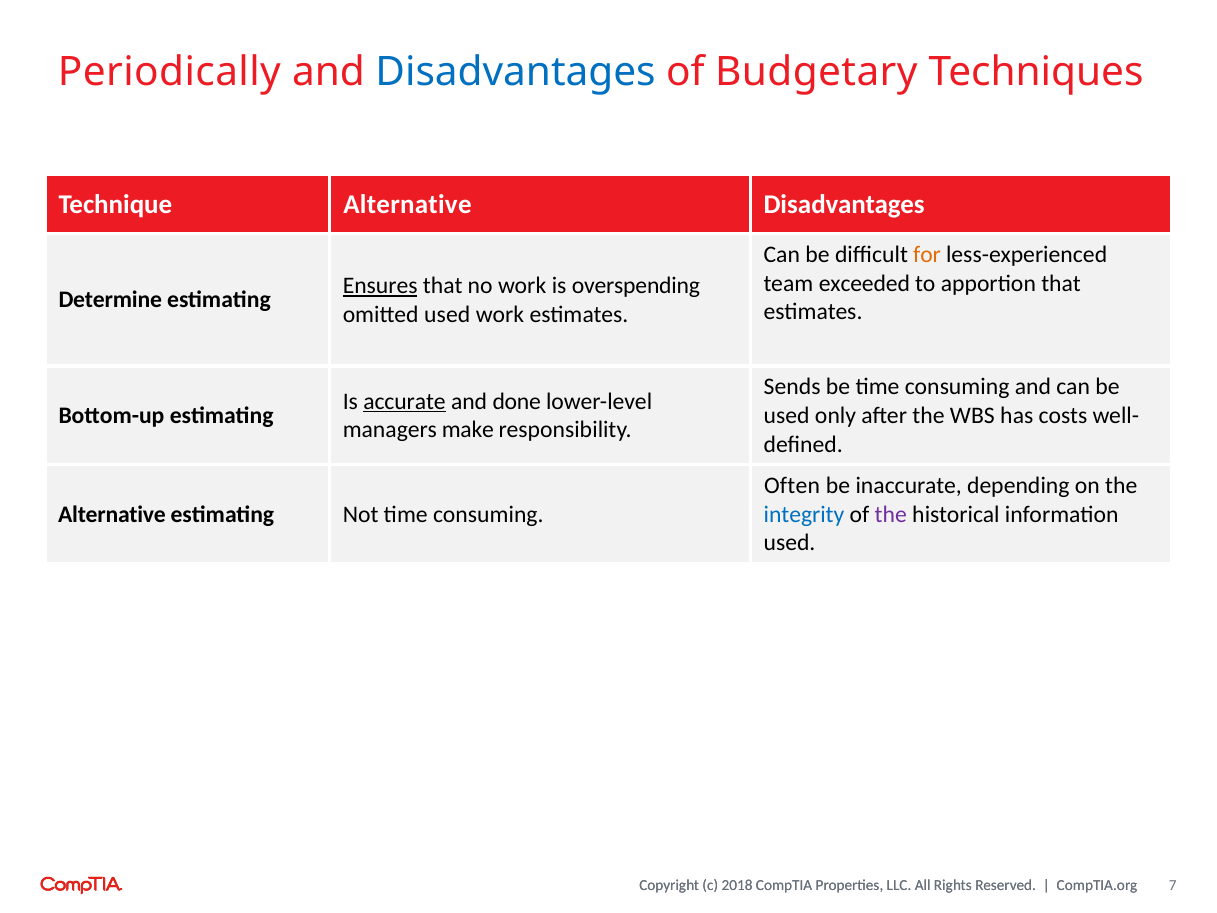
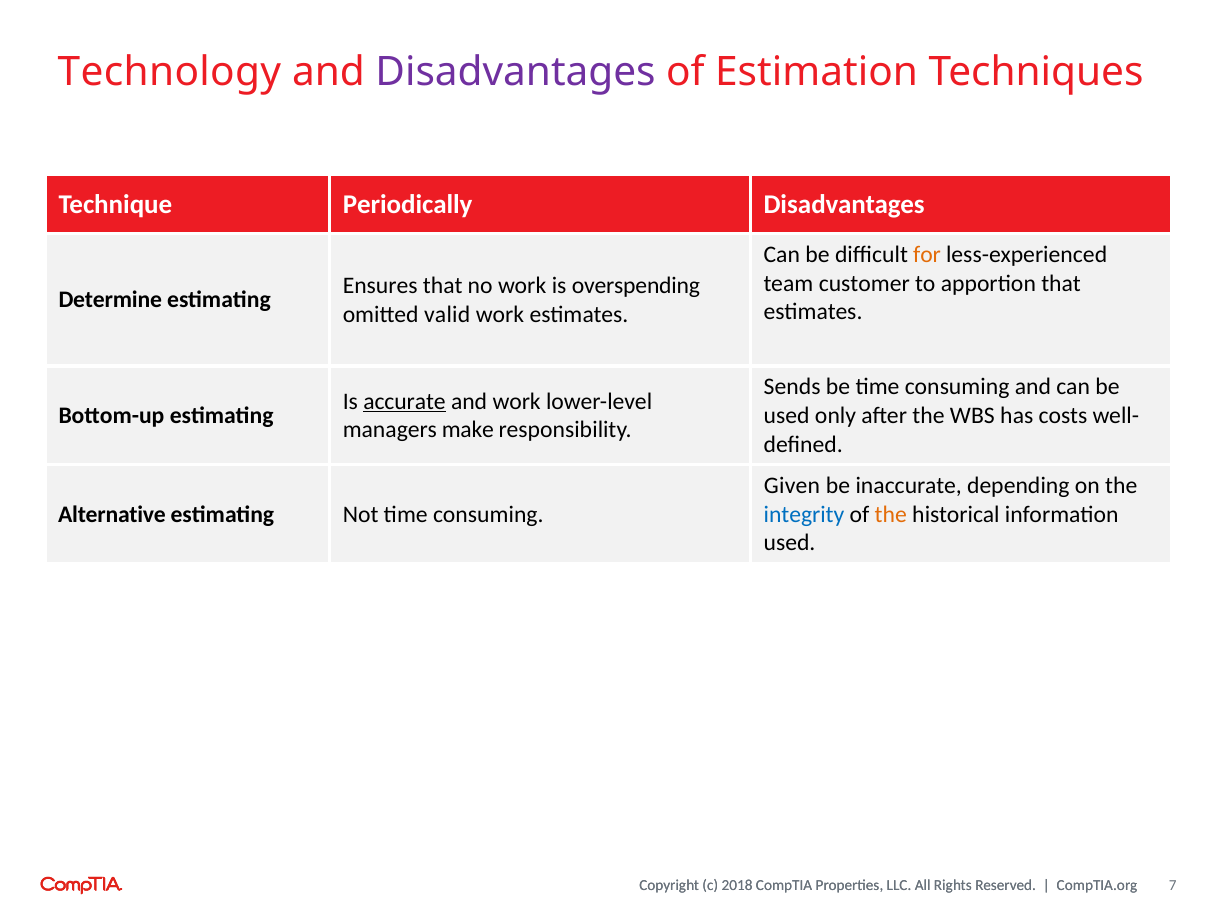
Periodically: Periodically -> Technology (169, 72)
Disadvantages colour: blue -> purple (516, 72)
Budgetary: Budgetary -> Estimation (817, 72)
Technique Alternative: Alternative -> Periodically (408, 204)
exceeded: exceeded -> customer (864, 283)
Ensures underline: present -> none (380, 286)
omitted used: used -> valid (447, 314)
and done: done -> work (517, 401)
Often: Often -> Given (792, 485)
the colour: purple -> orange (891, 514)
